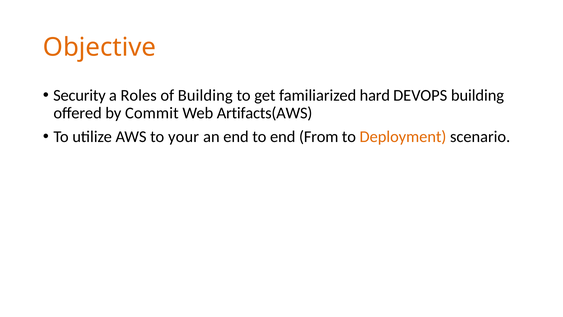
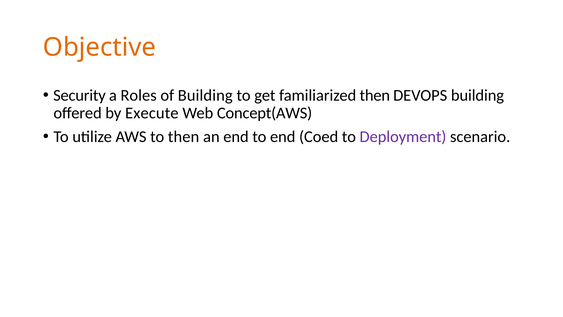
familiarized hard: hard -> then (375, 95)
Commit: Commit -> Execute (152, 113)
Artifacts(AWS: Artifacts(AWS -> Concept(AWS (265, 113)
to your: your -> then (184, 137)
From: From -> Coed (319, 137)
Deployment colour: orange -> purple (403, 137)
